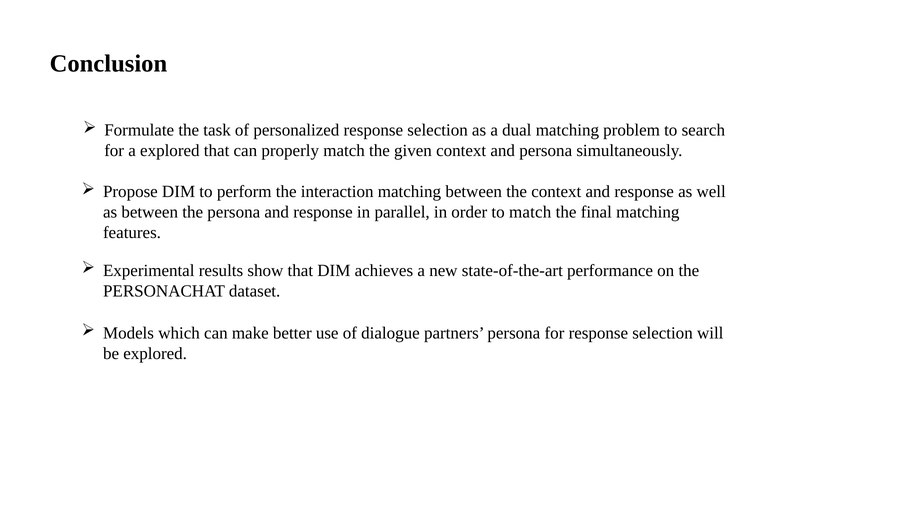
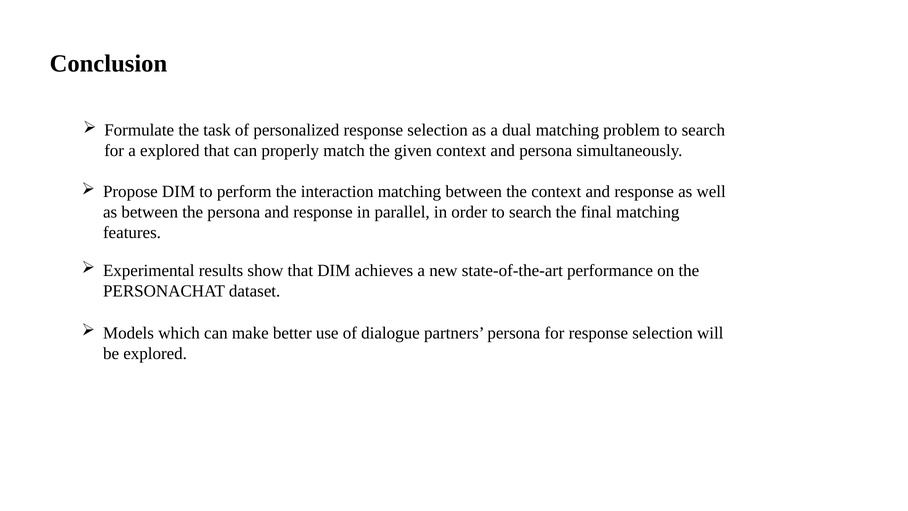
order to match: match -> search (530, 212)
